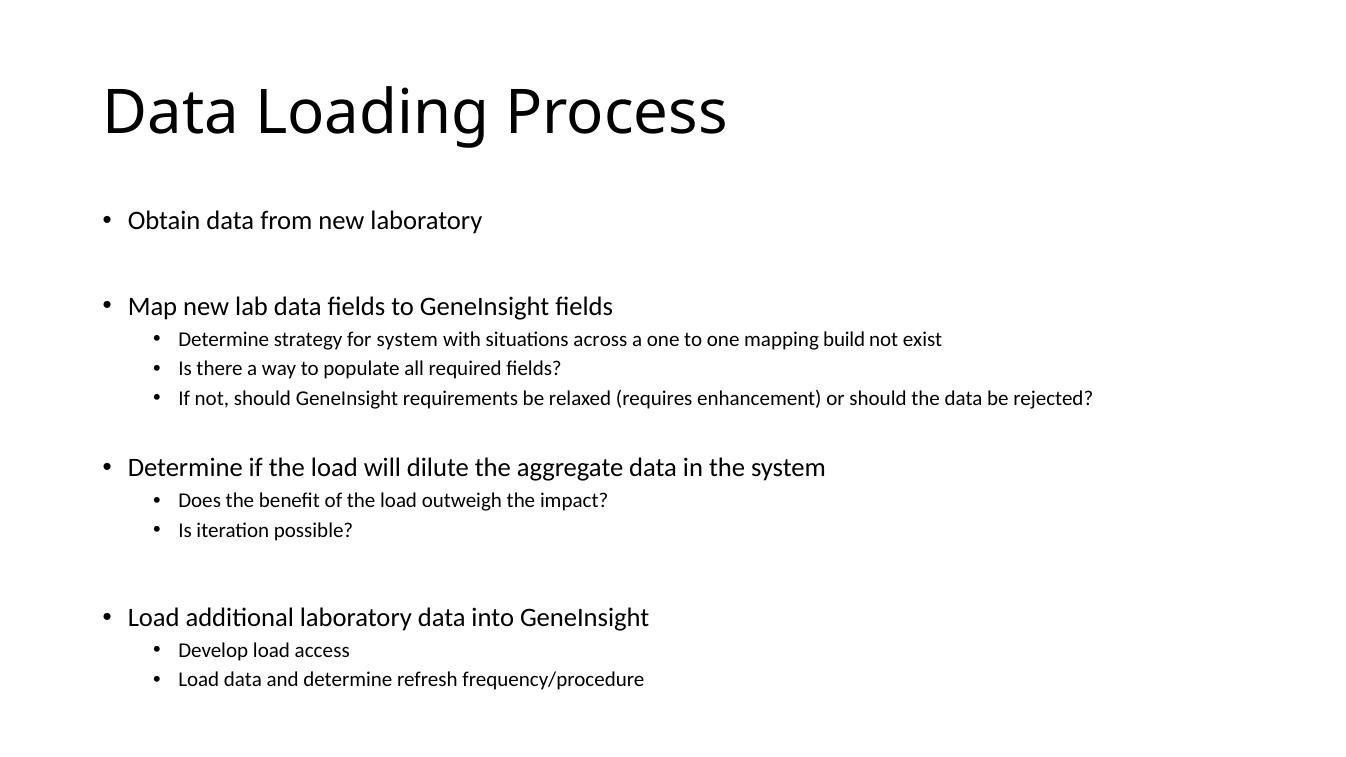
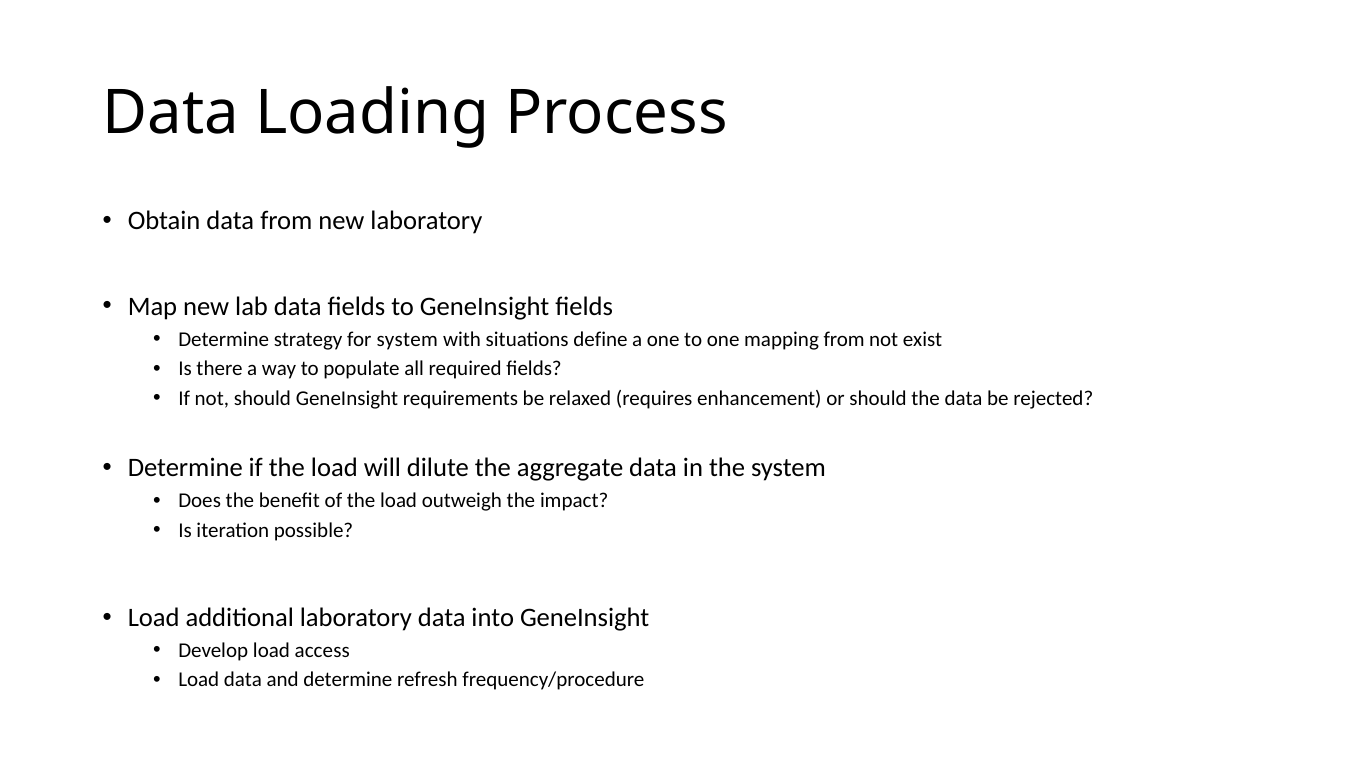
across: across -> define (600, 339)
mapping build: build -> from (844, 339)
